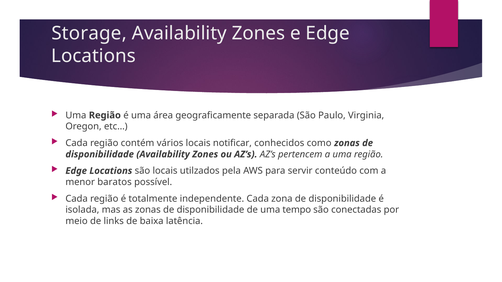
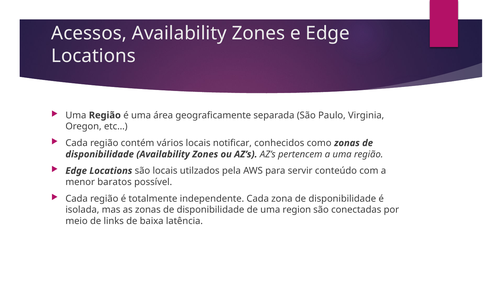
Storage: Storage -> Acessos (89, 33)
tempo: tempo -> region (297, 210)
